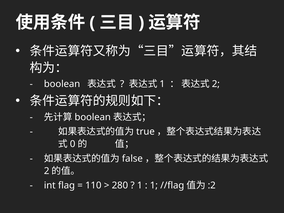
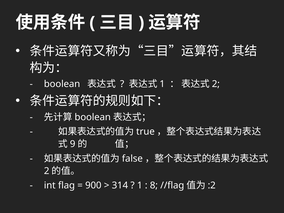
0: 0 -> 9 (73, 144)
110: 110 -> 900 (93, 185)
280: 280 -> 314 (120, 185)
1: 1 -> 8 (154, 185)
